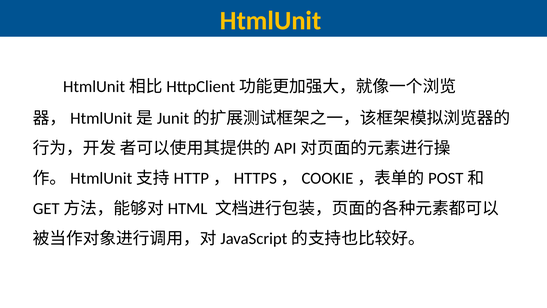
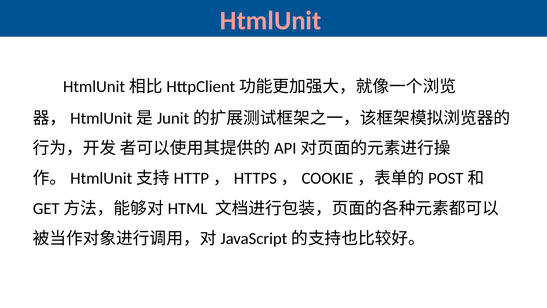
HtmlUnit colour: yellow -> pink (271, 21)
